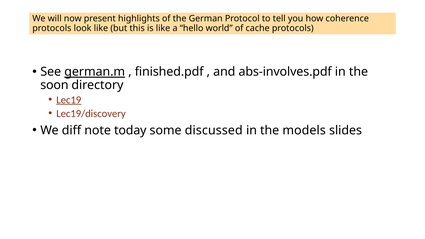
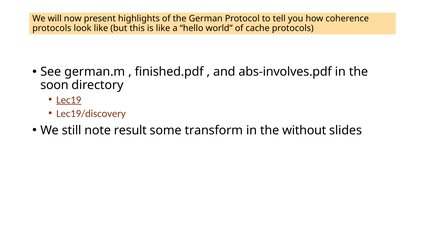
german.m underline: present -> none (95, 72)
diff: diff -> still (72, 130)
today: today -> result (130, 130)
discussed: discussed -> transform (214, 130)
models: models -> without (304, 130)
